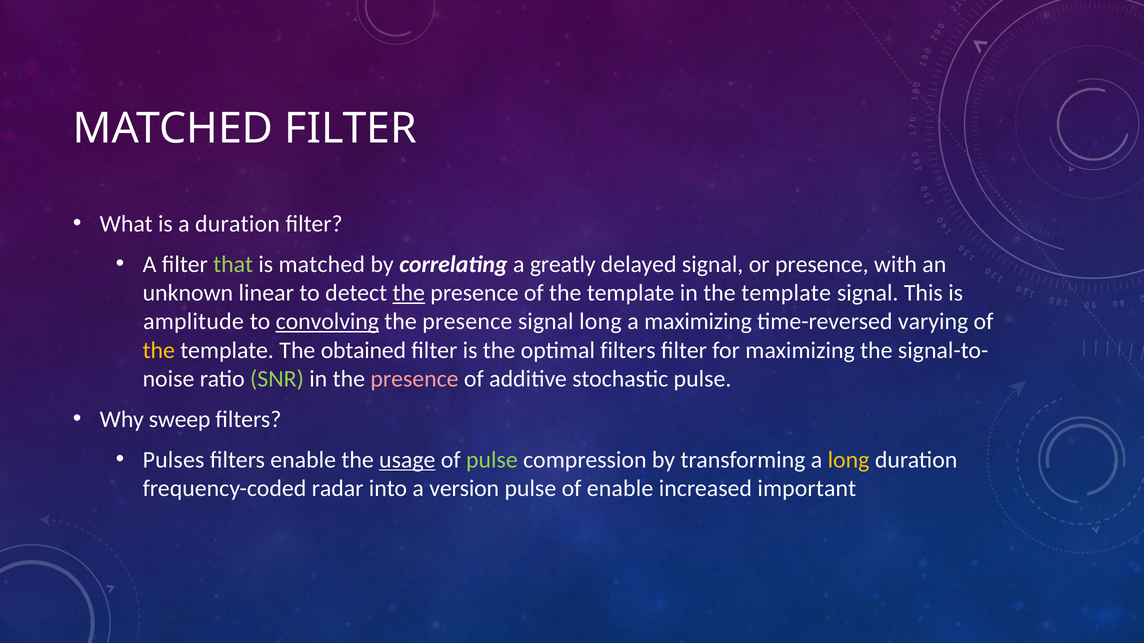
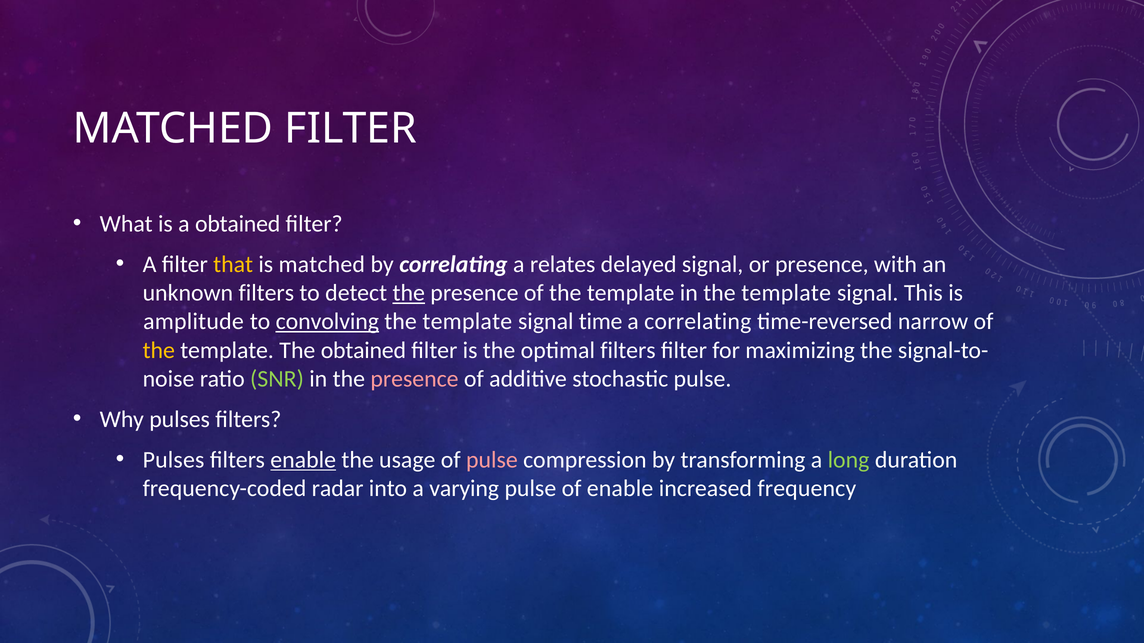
a duration: duration -> obtained (238, 224)
that colour: light green -> yellow (233, 265)
greatly: greatly -> relates (563, 265)
unknown linear: linear -> filters (266, 293)
presence: presence -> template (467, 322)
signal long: long -> time (601, 322)
a maximizing: maximizing -> correlating (698, 322)
varying: varying -> narrow (933, 322)
Why sweep: sweep -> pulses (180, 420)
enable underline: none -> present (303, 460)
usage underline: present -> none (407, 460)
pulse colour: light green -> pink (492, 460)
long colour: yellow -> light green (849, 460)
version: version -> varying (464, 489)
important: important -> frequency (807, 489)
